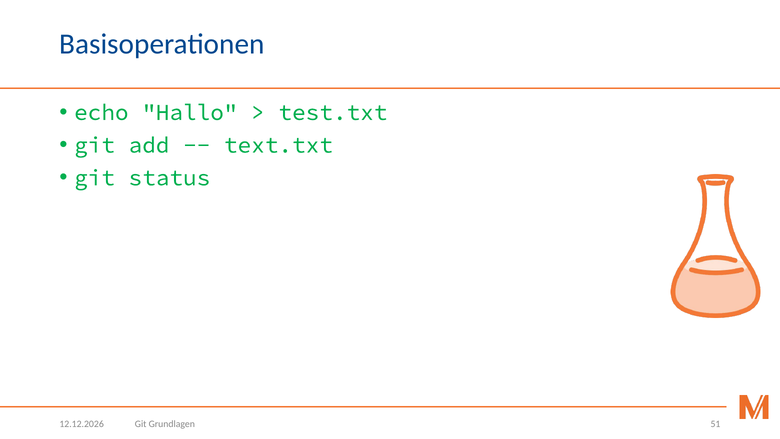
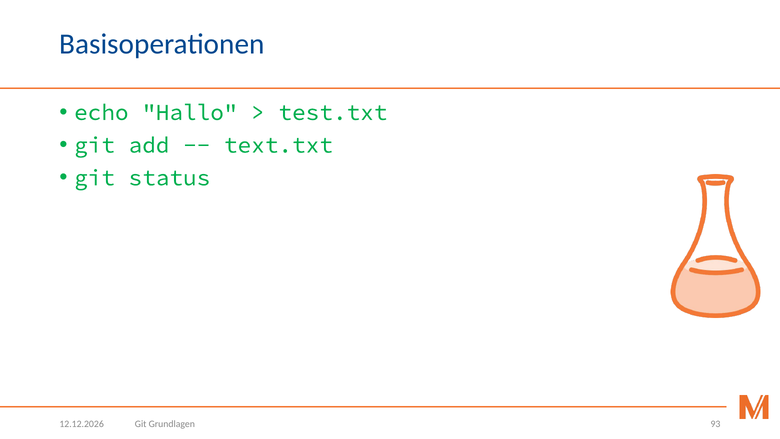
51: 51 -> 93 (715, 424)
